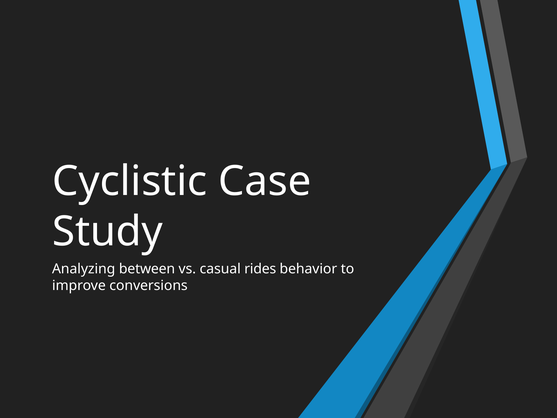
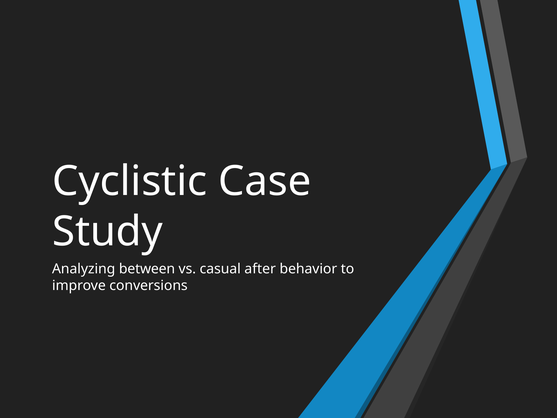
rides: rides -> after (260, 269)
